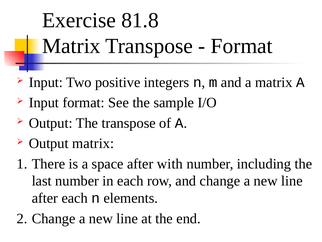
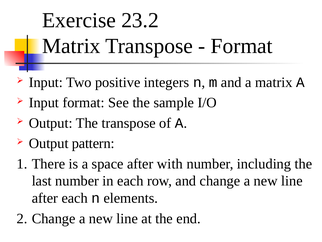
81.8: 81.8 -> 23.2 (140, 20)
Output matrix: matrix -> pattern (93, 143)
